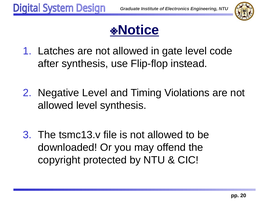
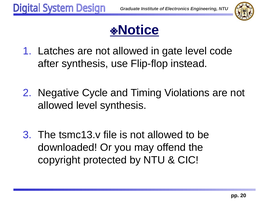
Negative Level: Level -> Cycle (95, 93)
